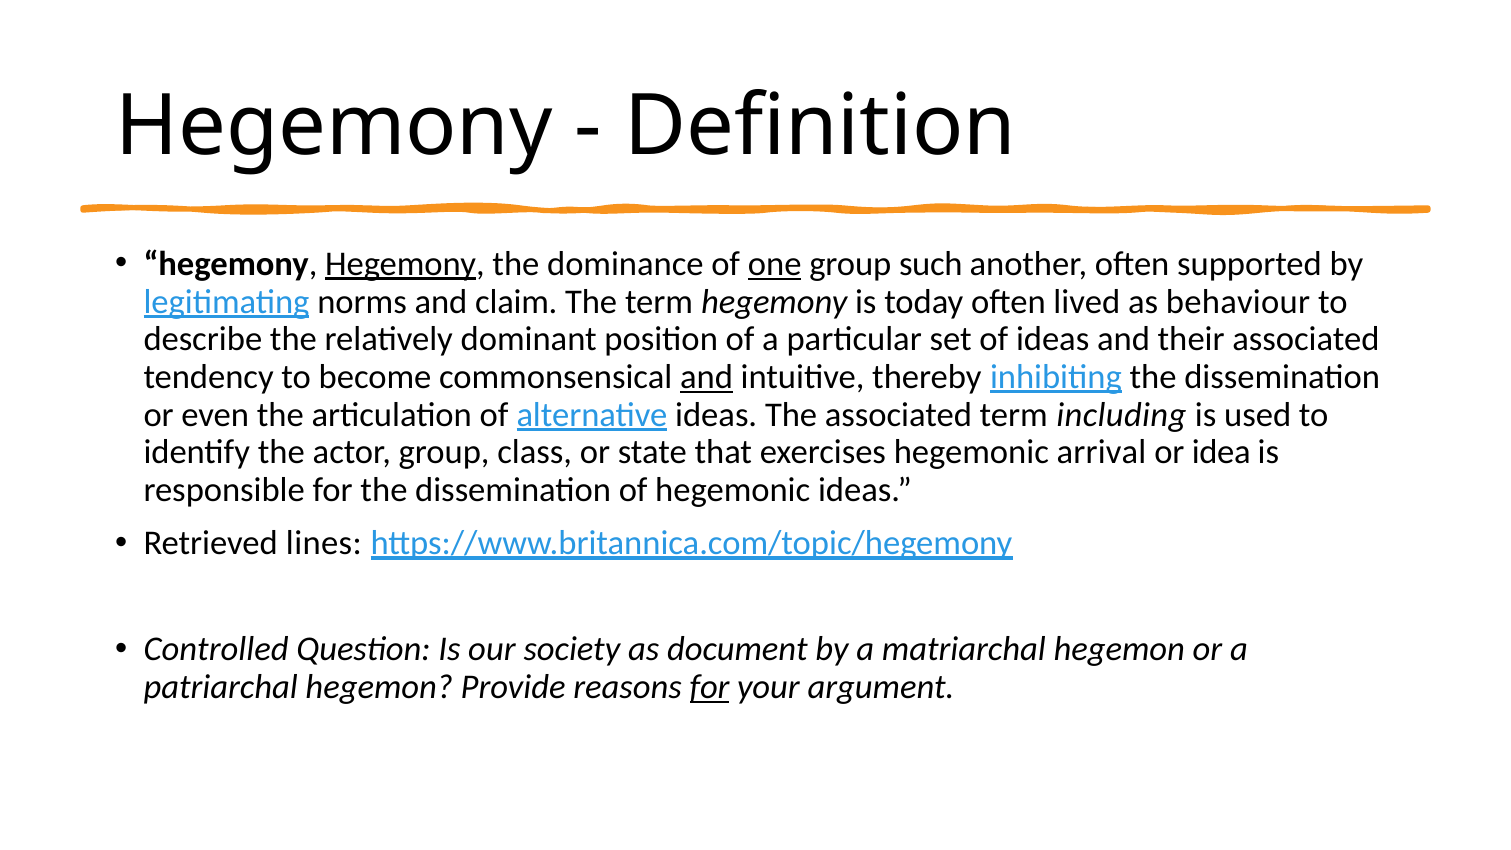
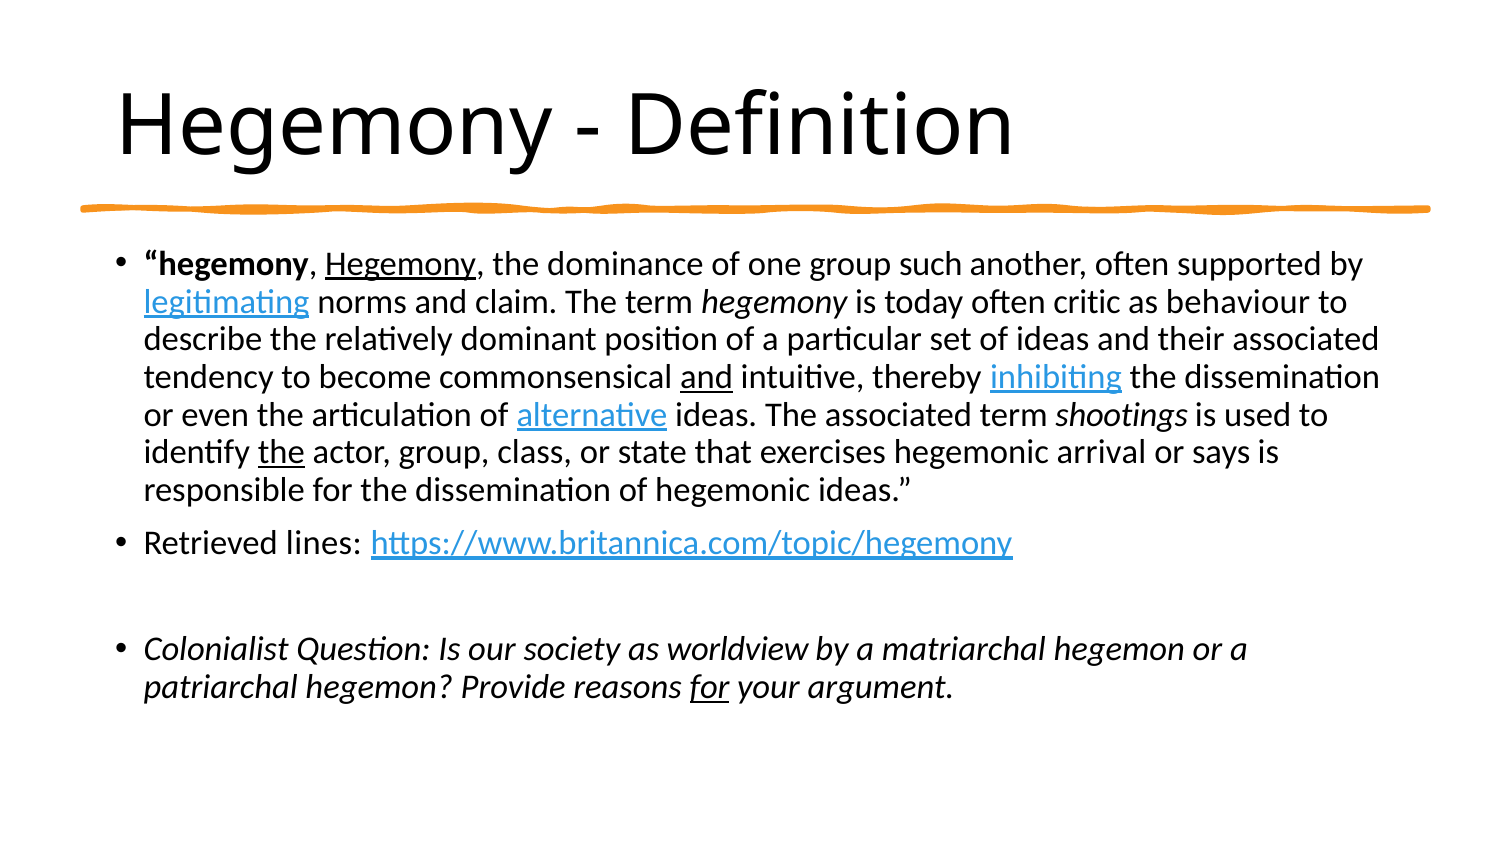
one underline: present -> none (775, 264)
lived: lived -> critic (1087, 302)
including: including -> shootings (1122, 415)
the underline: none -> present (281, 452)
idea: idea -> says (1221, 452)
Controlled: Controlled -> Colonialist (216, 649)
document: document -> worldview (738, 649)
